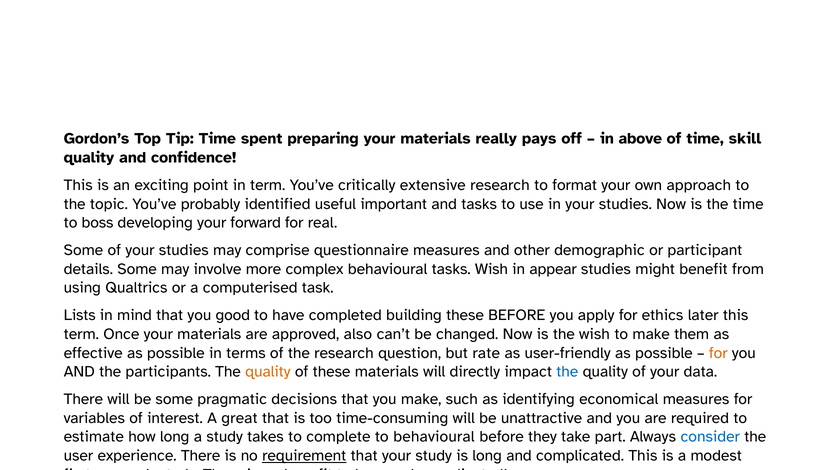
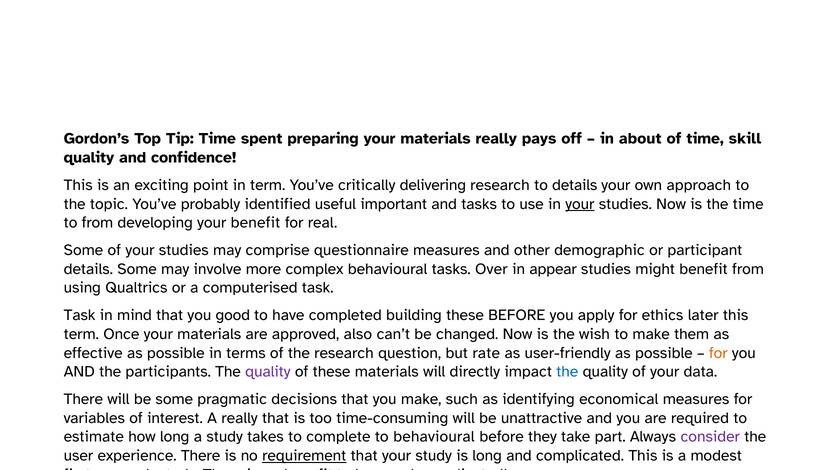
in above: above -> about (640, 139)
critically extensive: extensive -> delivering (433, 185)
to format: format -> details (575, 185)
your underline: none -> present (580, 204)
to boss: boss -> from (98, 223)
your forward: forward -> benefit (255, 223)
tasks Wish: Wish -> Over (491, 269)
Lists: Lists -> Task (80, 315)
quality colour: orange -> purple (268, 372)
interest A great: great -> really (240, 418)
consider colour: blue -> purple (710, 437)
